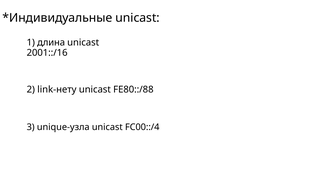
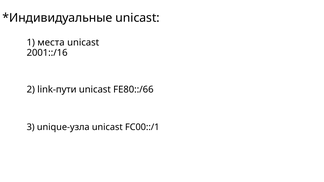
длина: длина -> места (51, 43)
link-нету: link-нету -> link-пути (57, 90)
FE80::/88: FE80::/88 -> FE80::/66 (133, 90)
FC00::/4: FC00::/4 -> FC00::/1 (142, 127)
